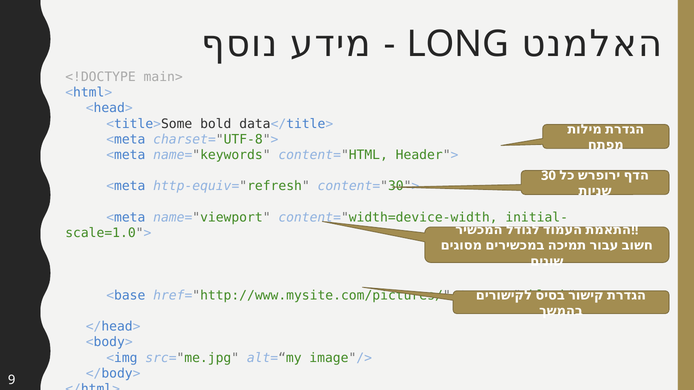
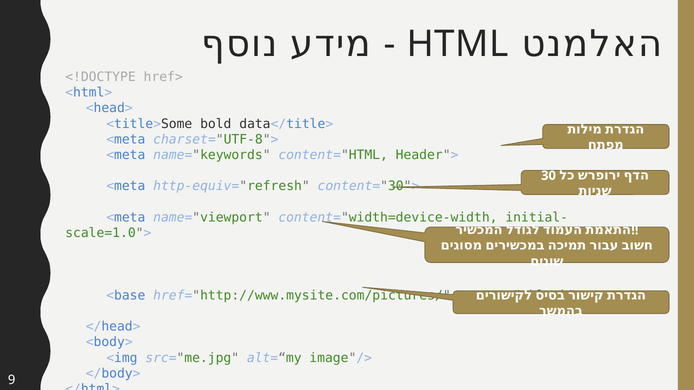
LONG: LONG -> HTML (458, 44)
main>: main> -> href> (163, 77)
